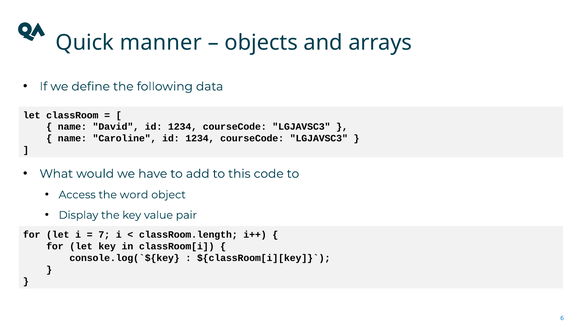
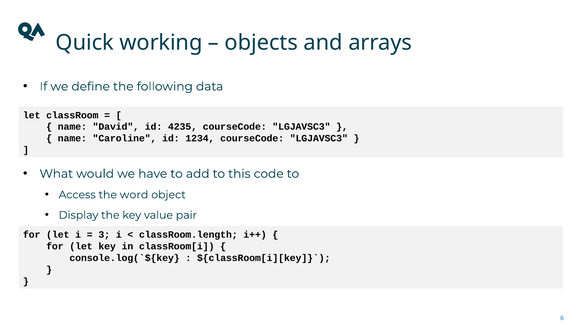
manner: manner -> working (161, 43)
David id 1234: 1234 -> 4235 (183, 127)
7: 7 -> 3 (104, 235)
